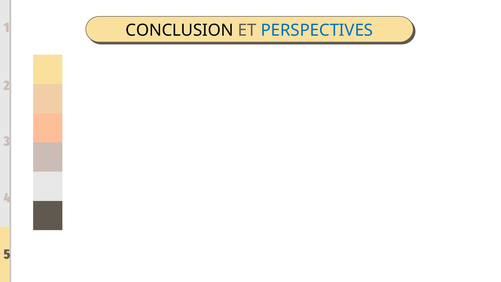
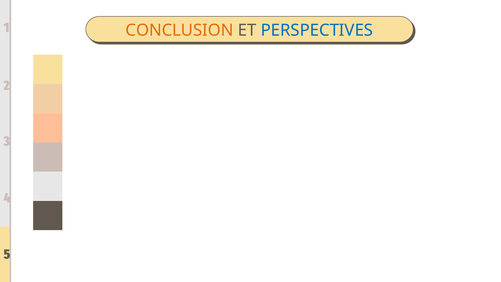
CONCLUSION colour: black -> orange (180, 30)
